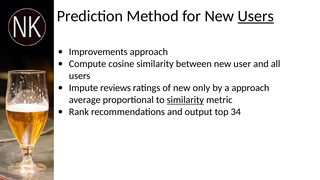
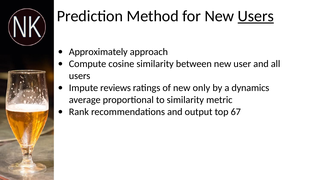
Improvements: Improvements -> Approximately (98, 52)
a approach: approach -> dynamics (250, 88)
similarity underline: present -> none (185, 100)
34: 34 -> 67 (236, 112)
